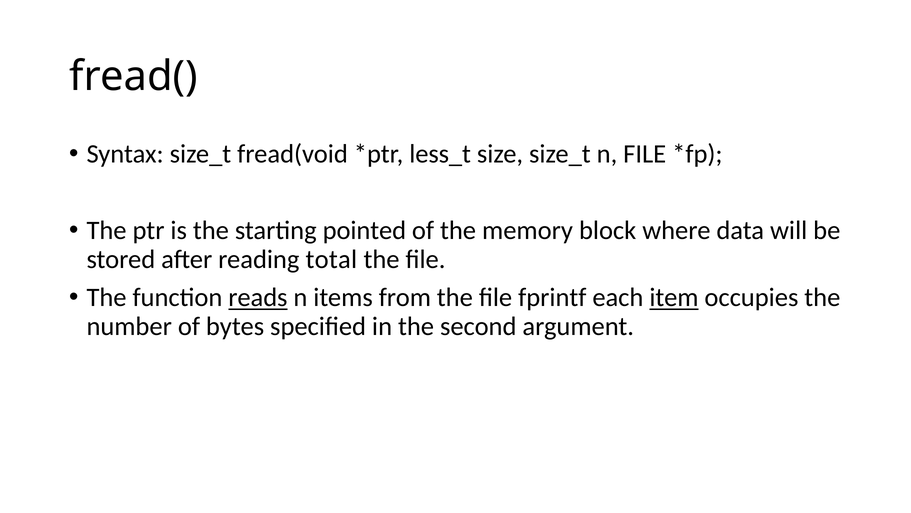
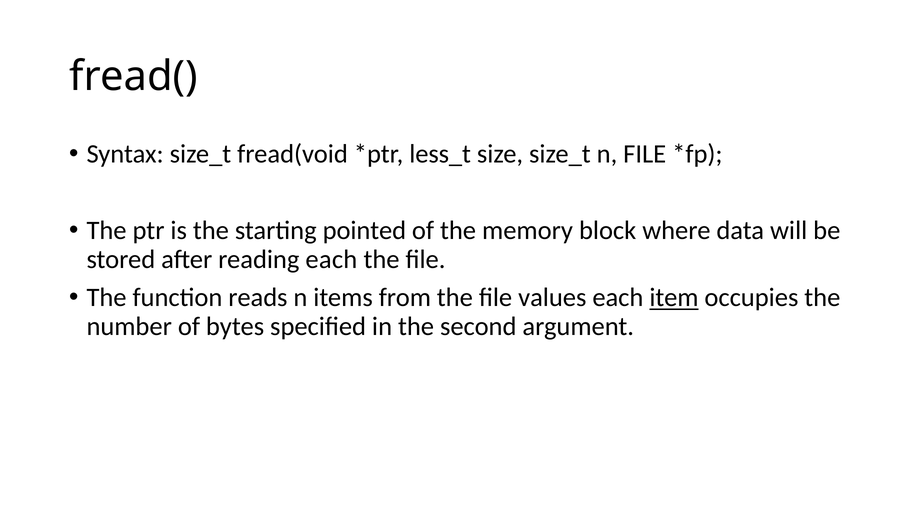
reading total: total -> each (331, 259)
reads underline: present -> none (258, 297)
fprintf: fprintf -> values (552, 297)
